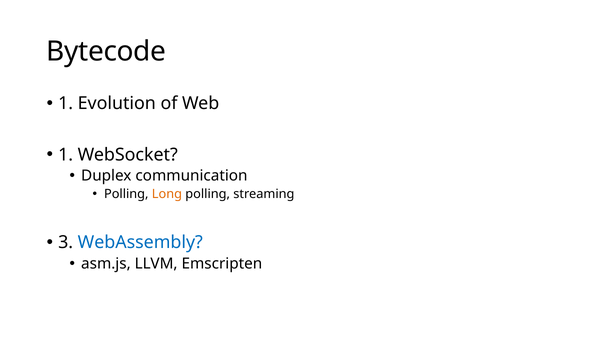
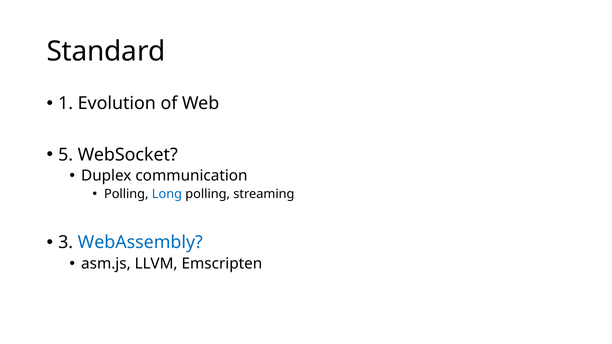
Bytecode: Bytecode -> Standard (106, 51)
1: 1 -> 5 (66, 155)
Long colour: orange -> blue (167, 194)
